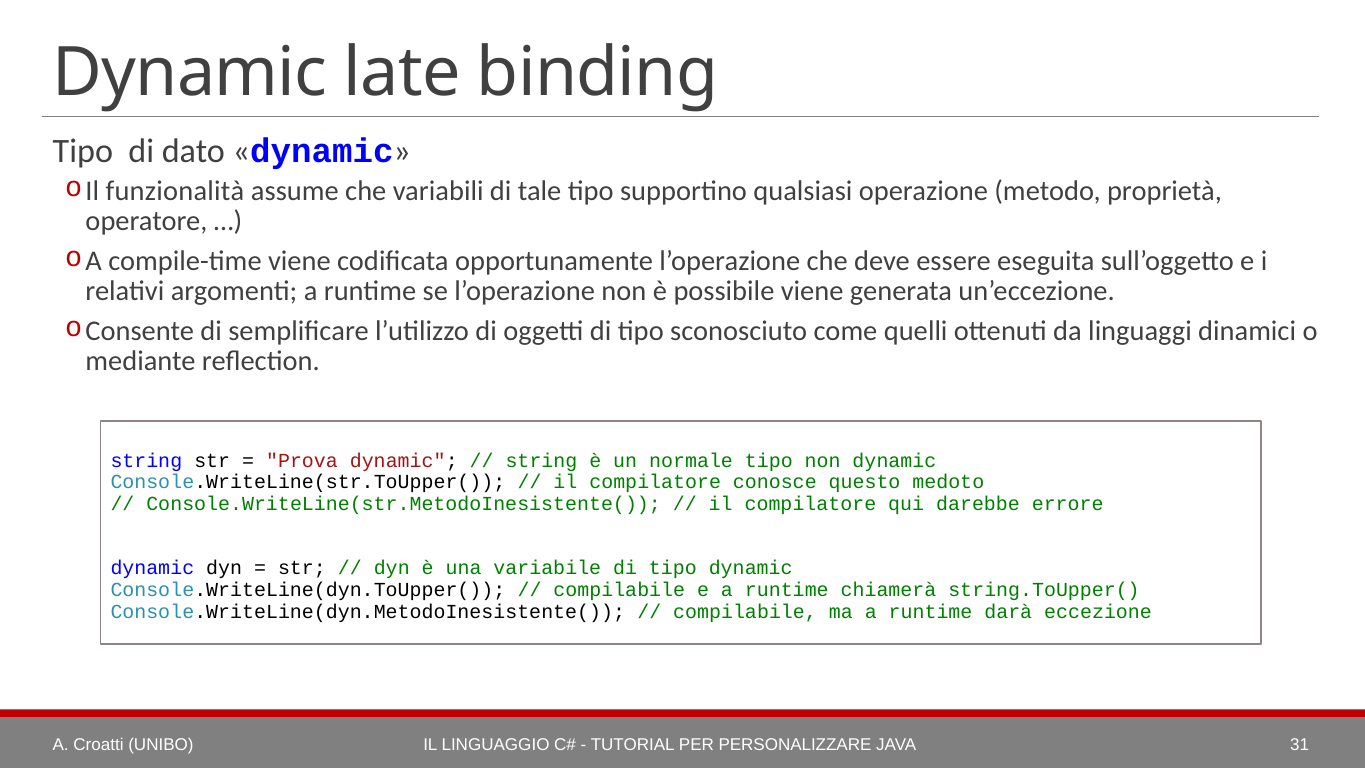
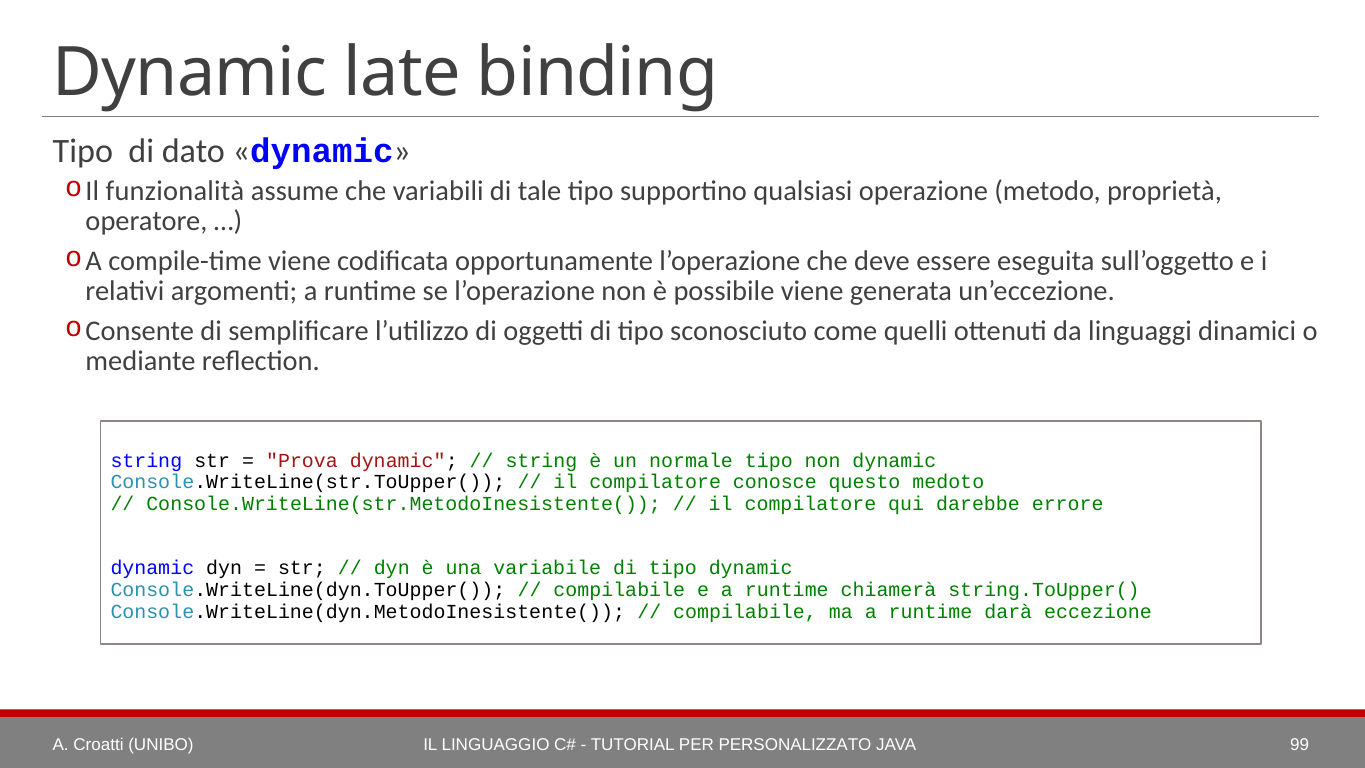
PERSONALIZZARE: PERSONALIZZARE -> PERSONALIZZATO (795, 745)
31: 31 -> 99 (1300, 745)
